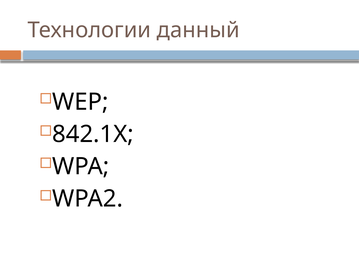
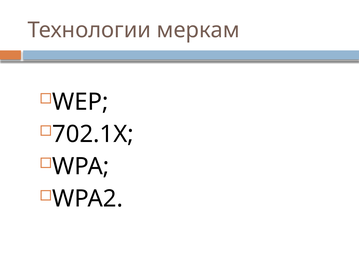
данный: данный -> меркам (198, 30)
842.1X: 842.1X -> 702.1X (93, 134)
